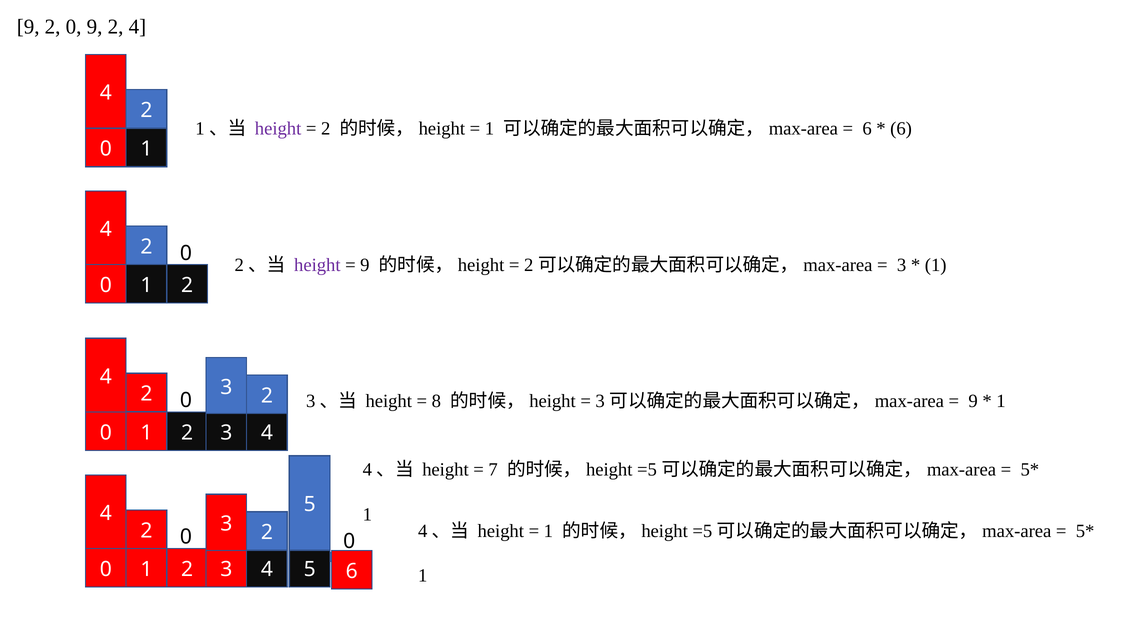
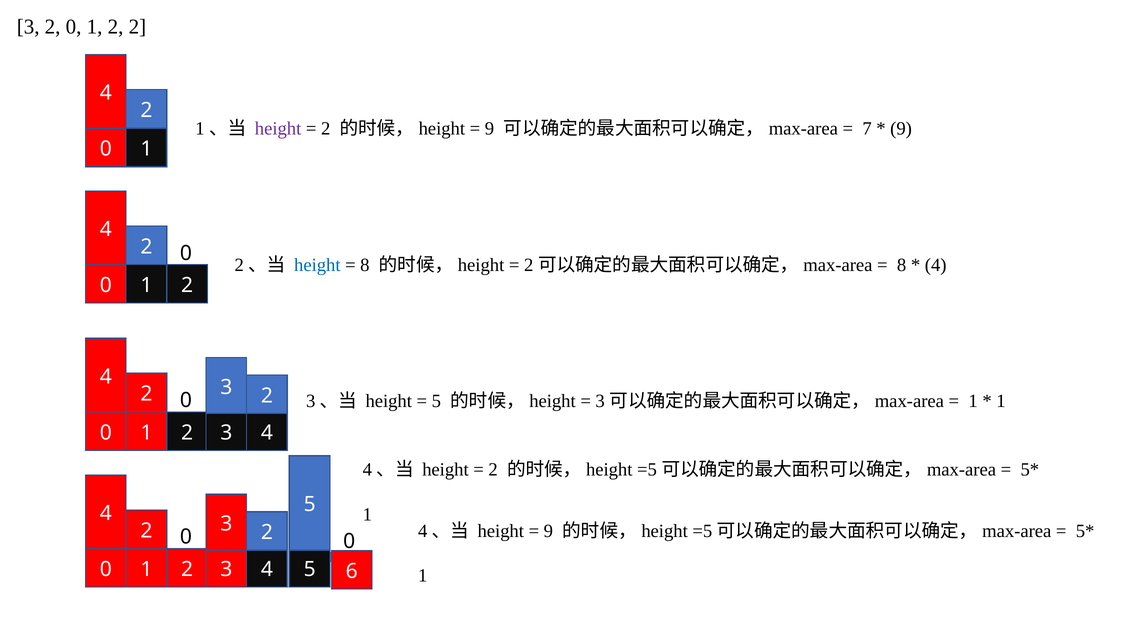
9: 9 -> 3 (28, 27)
0 9: 9 -> 1 (95, 27)
2 4: 4 -> 2 (137, 27)
1: 1 -> 9 (489, 128)
6: 6 -> 7 (867, 128)
6: 6 -> 9 (901, 128)
height colour: purple -> blue (317, 265)
9: 9 -> 8 (365, 265)
3: 3 -> 8 (902, 265)
1: 1 -> 4 (936, 265)
8: 8 -> 5 (436, 401)
9: 9 -> 1 (973, 401)
7: 7 -> 2 (493, 469)
1: 1 -> 9 (548, 531)
